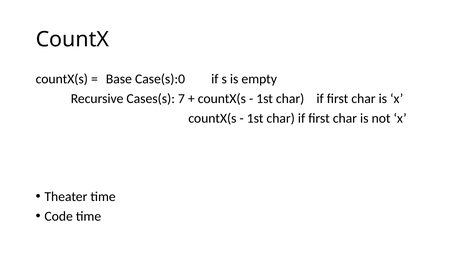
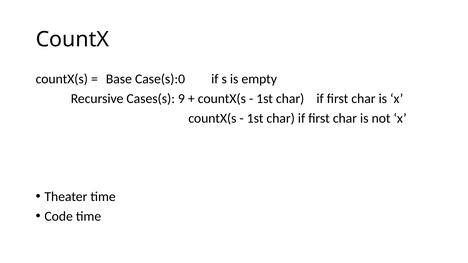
7: 7 -> 9 (181, 99)
